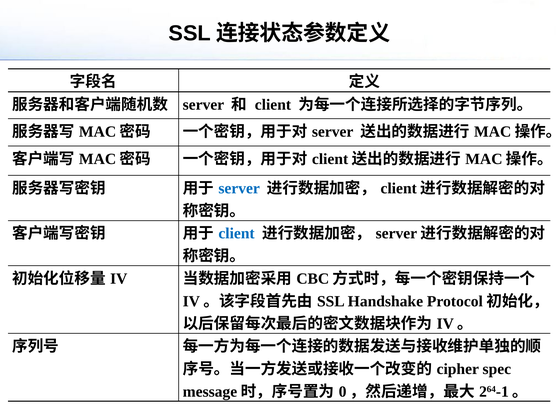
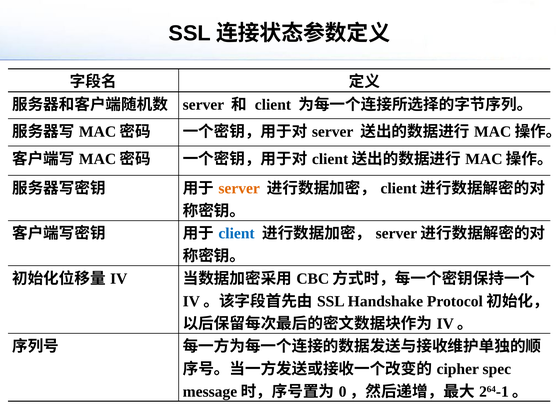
server colour: blue -> orange (239, 188)
